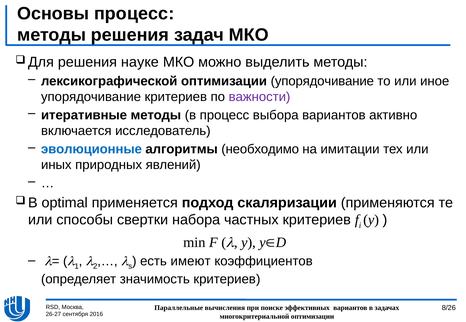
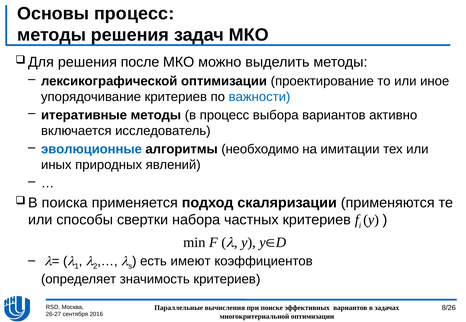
науке: науке -> после (140, 62)
оптимизации упорядочивание: упорядочивание -> проектирование (322, 81)
важности colour: purple -> blue (259, 97)
optimal: optimal -> поиска (65, 203)
